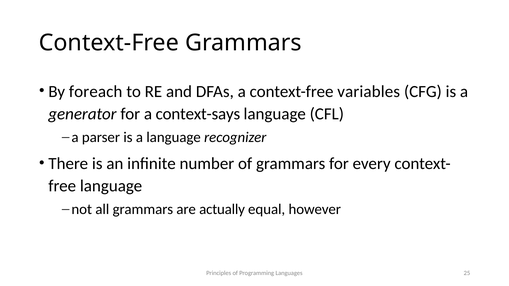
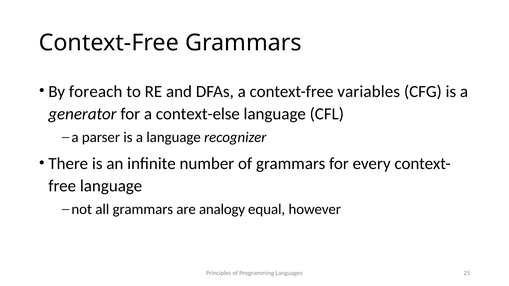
context-says: context-says -> context-else (198, 114)
actually: actually -> analogy (222, 210)
